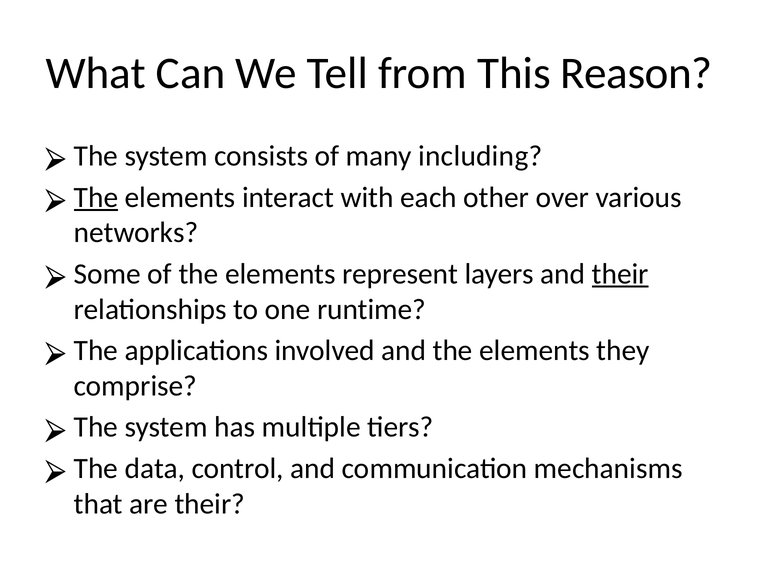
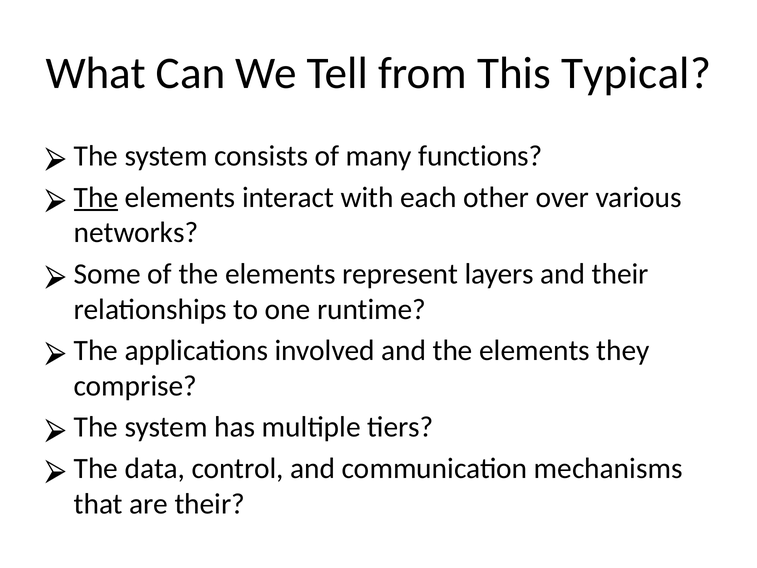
Reason: Reason -> Typical (636, 73)
including: including -> functions (480, 156)
their underline: present -> none (620, 274)
